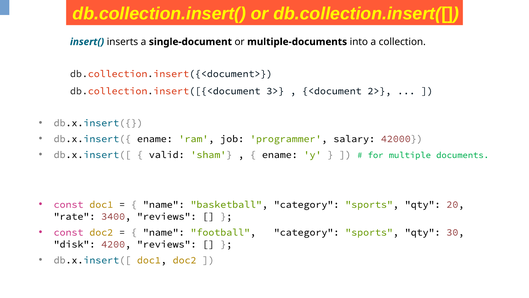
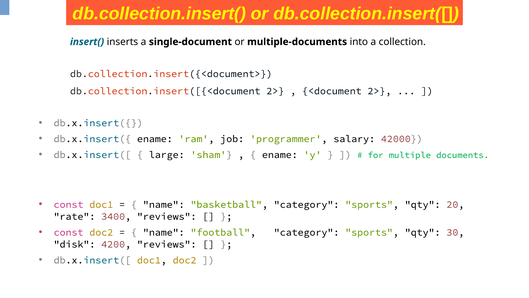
db.collection.insert([{<document 3>: 3> -> 2> (275, 91)
valid: valid -> large (167, 154)
